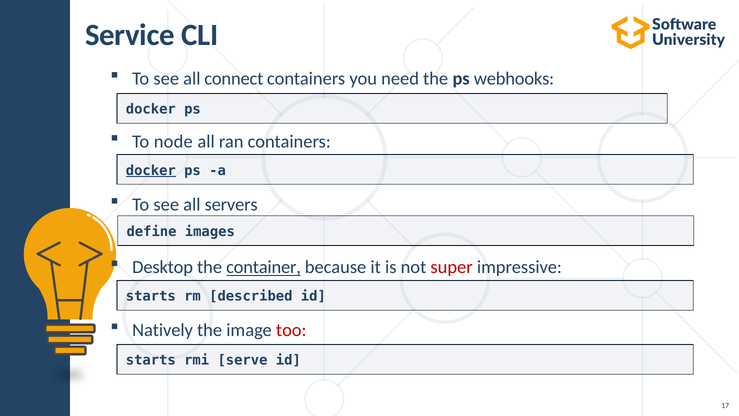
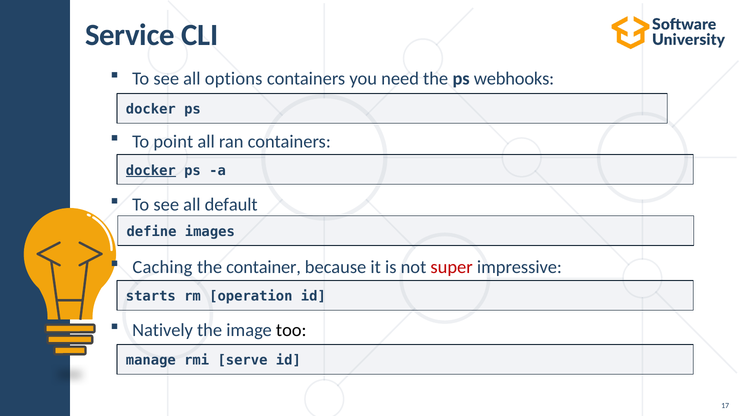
connect: connect -> options (234, 79)
node: node -> point (173, 141)
servers: servers -> default (231, 204)
Desktop: Desktop -> Caching (162, 267)
container underline: present -> none (264, 267)
described: described -> operation (251, 296)
too colour: red -> black (291, 330)
starts: starts -> manage (151, 360)
